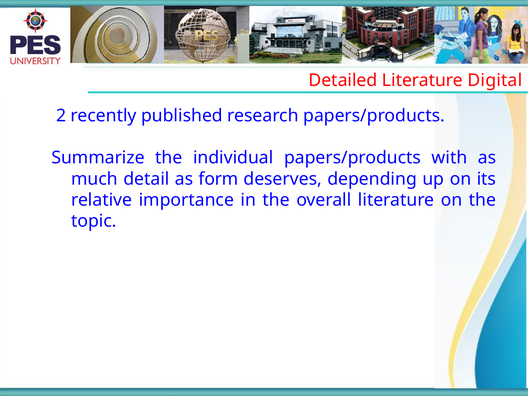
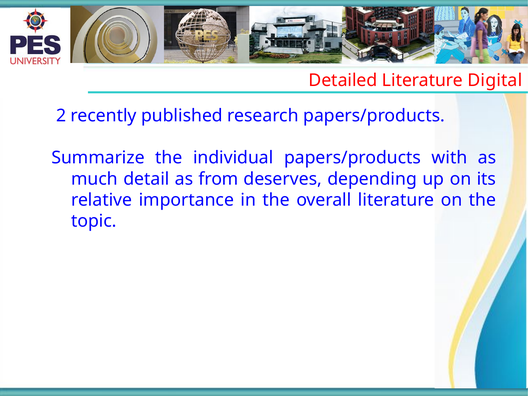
form: form -> from (218, 179)
